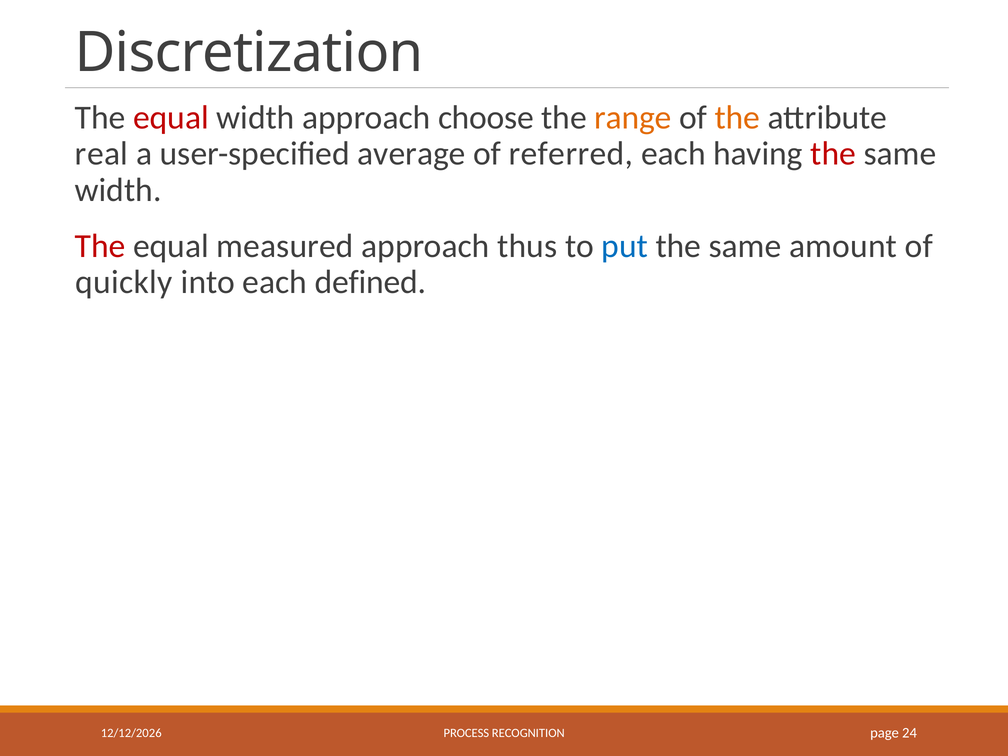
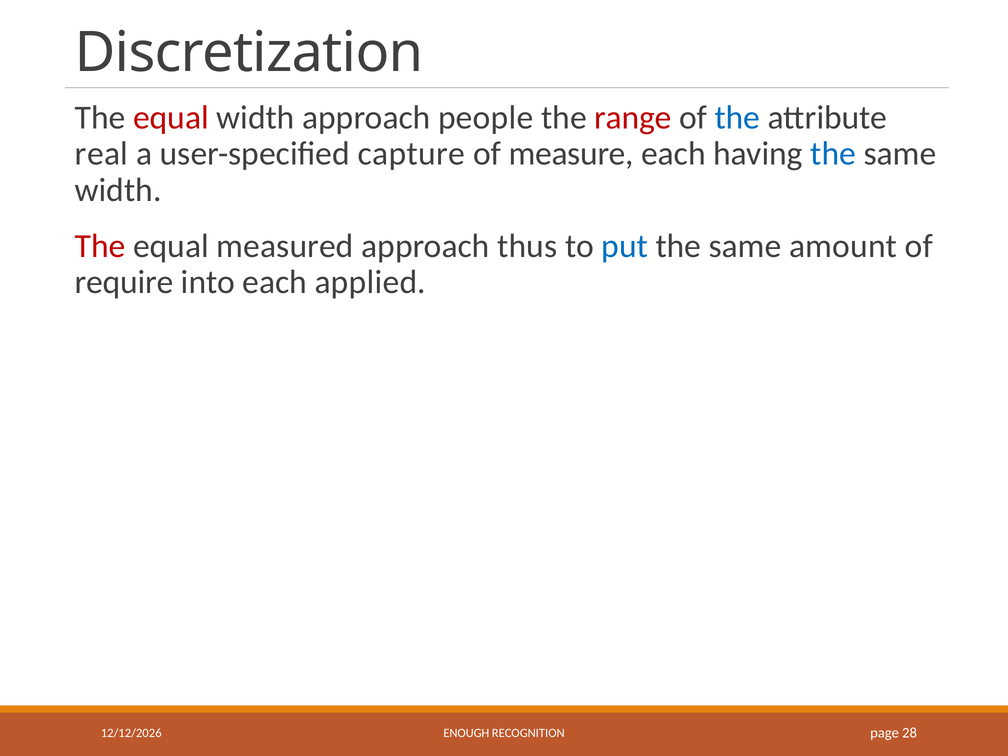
choose: choose -> people (486, 117)
range colour: orange -> red (633, 117)
the colour: orange -> blue (737, 117)
average: average -> capture (411, 154)
referred: referred -> measure (571, 154)
the colour: red -> blue (833, 154)
quickly: quickly -> require (124, 282)
defined: defined -> applied (370, 282)
PROCESS: PROCESS -> ENOUGH (466, 733)
24: 24 -> 28 (910, 733)
